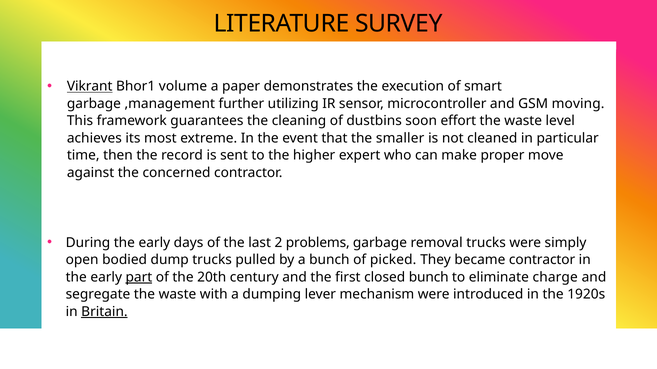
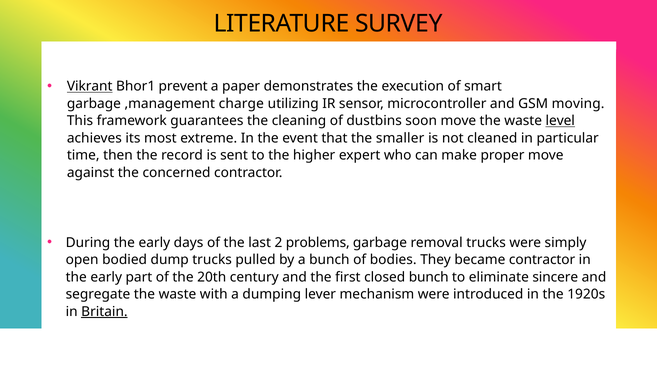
volume: volume -> prevent (183, 86)
further: further -> charge (241, 104)
soon effort: effort -> move (458, 121)
level underline: none -> present (560, 121)
picked: picked -> bodies (393, 260)
part underline: present -> none (139, 278)
charge: charge -> sincere (555, 278)
